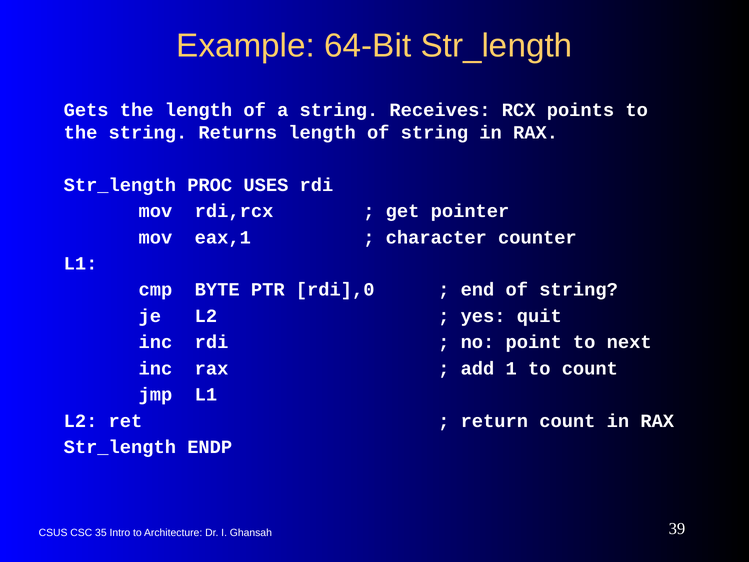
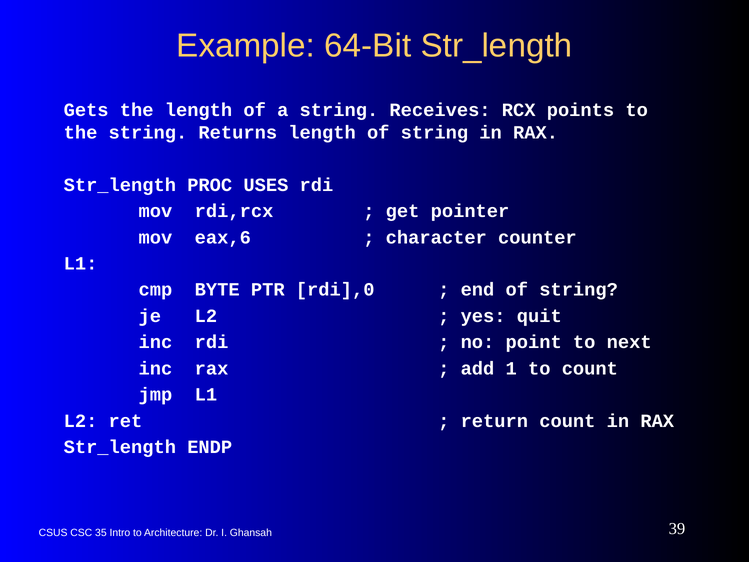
eax,1: eax,1 -> eax,6 (223, 237)
